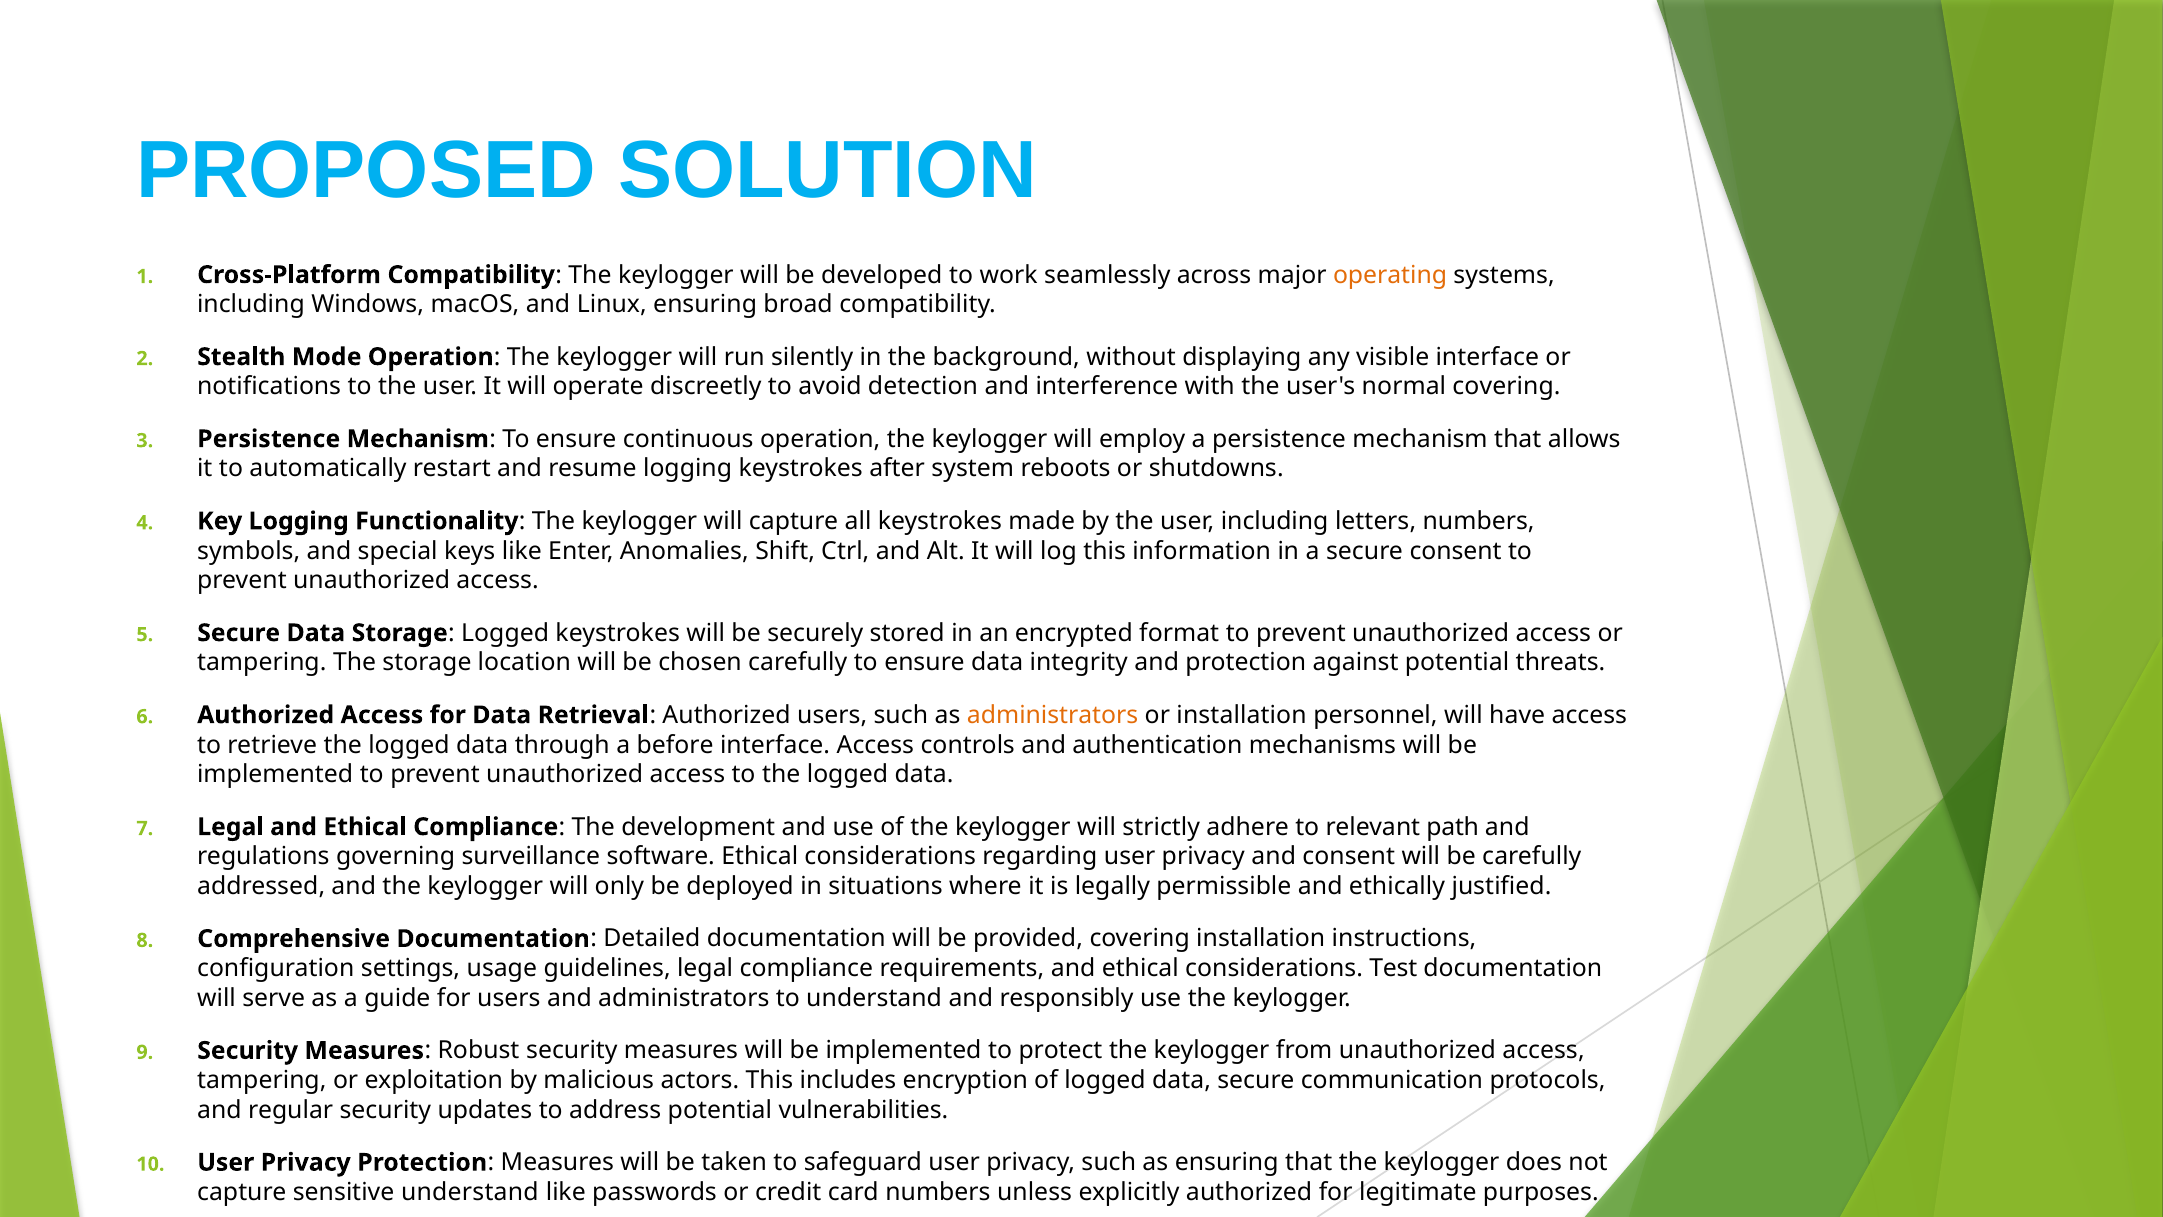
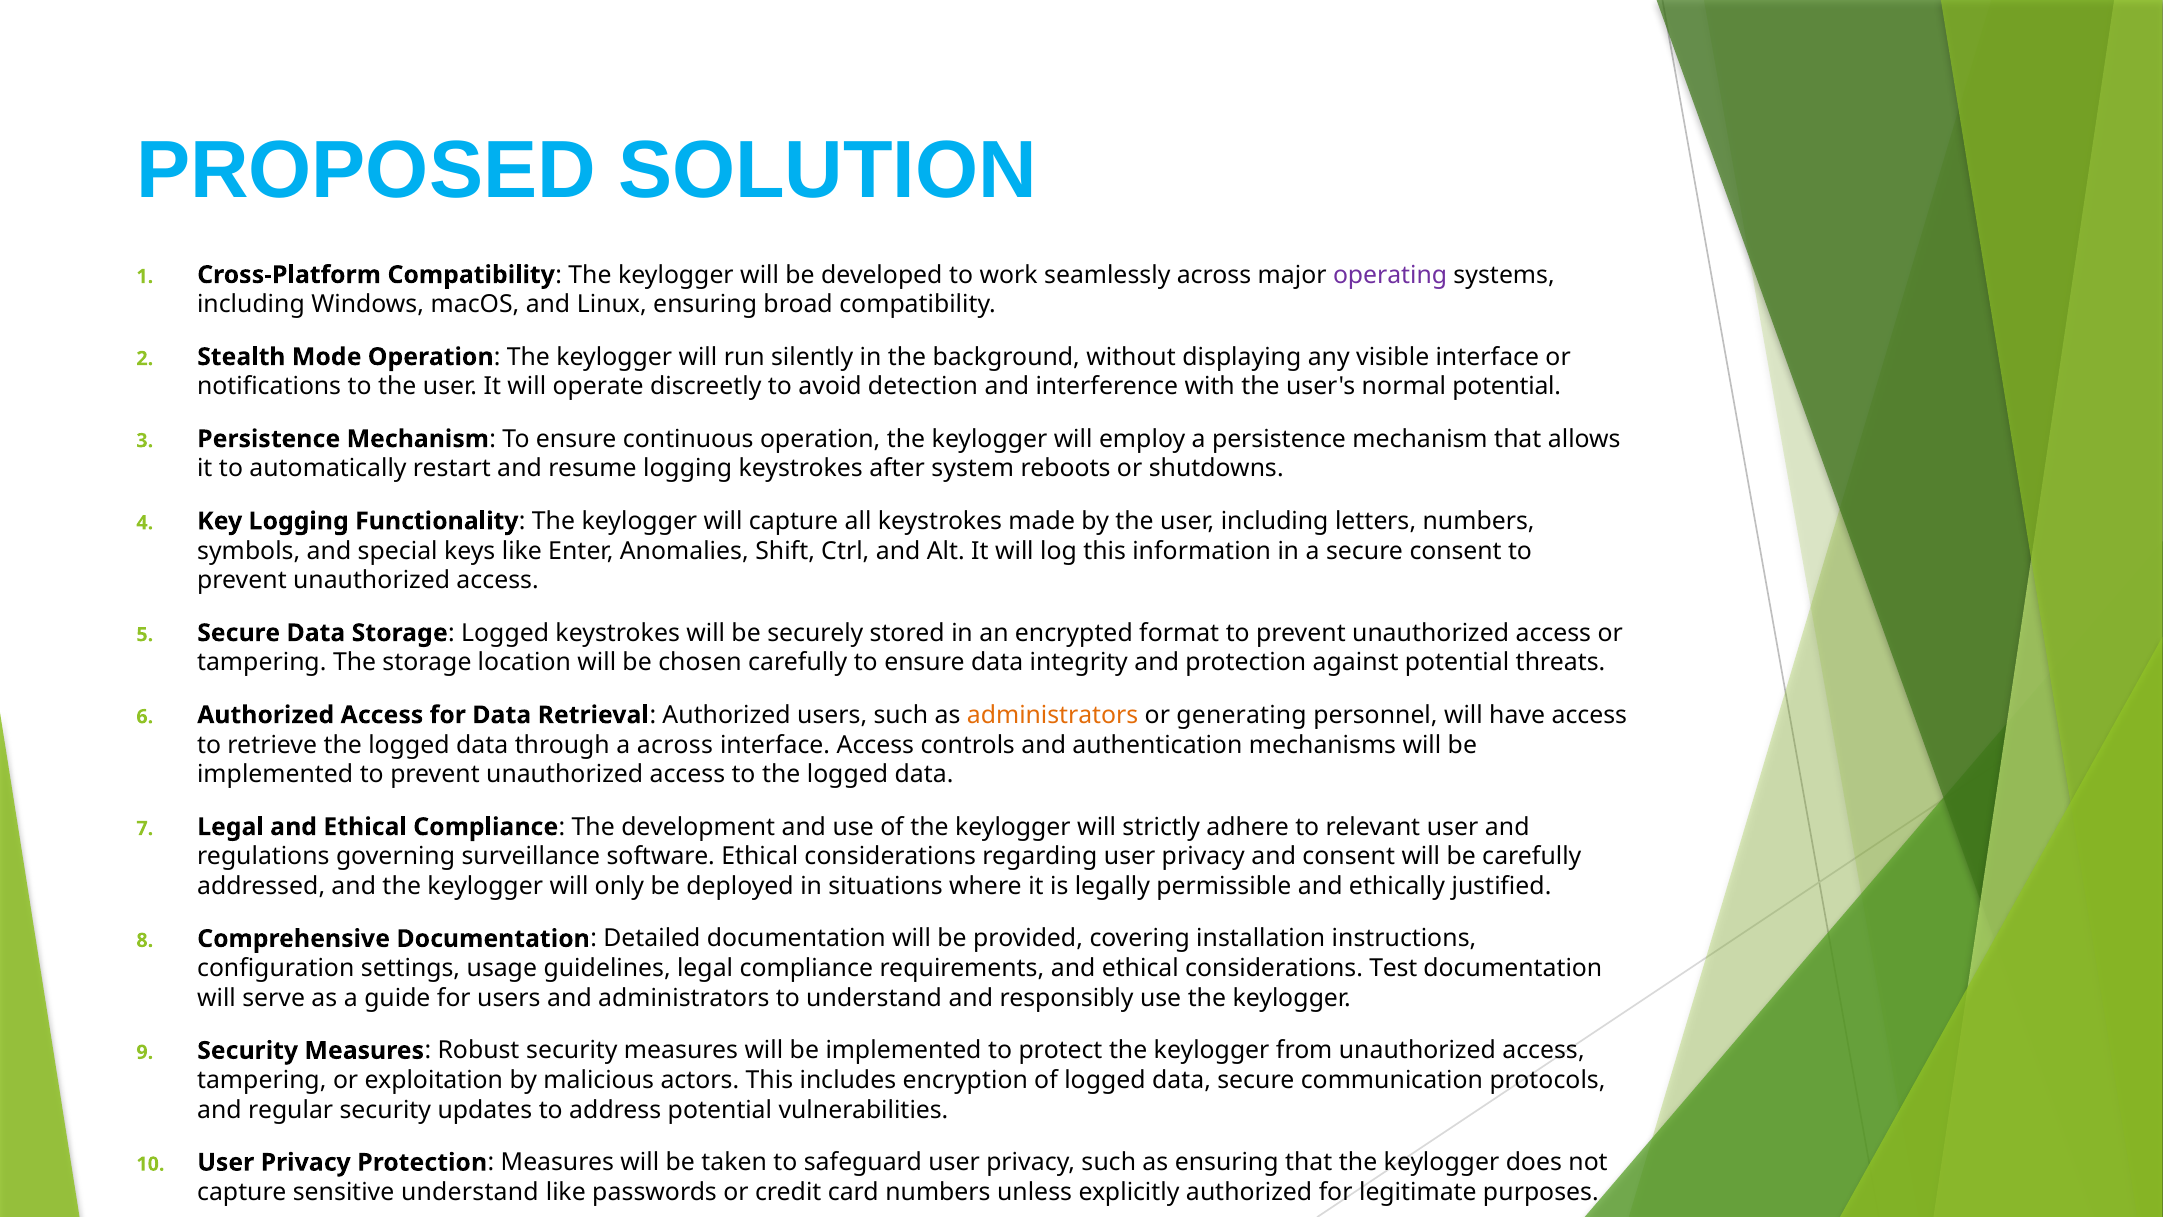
operating colour: orange -> purple (1390, 275)
normal covering: covering -> potential (1507, 387)
or installation: installation -> generating (1242, 715)
a before: before -> across (675, 745)
relevant path: path -> user (1453, 827)
